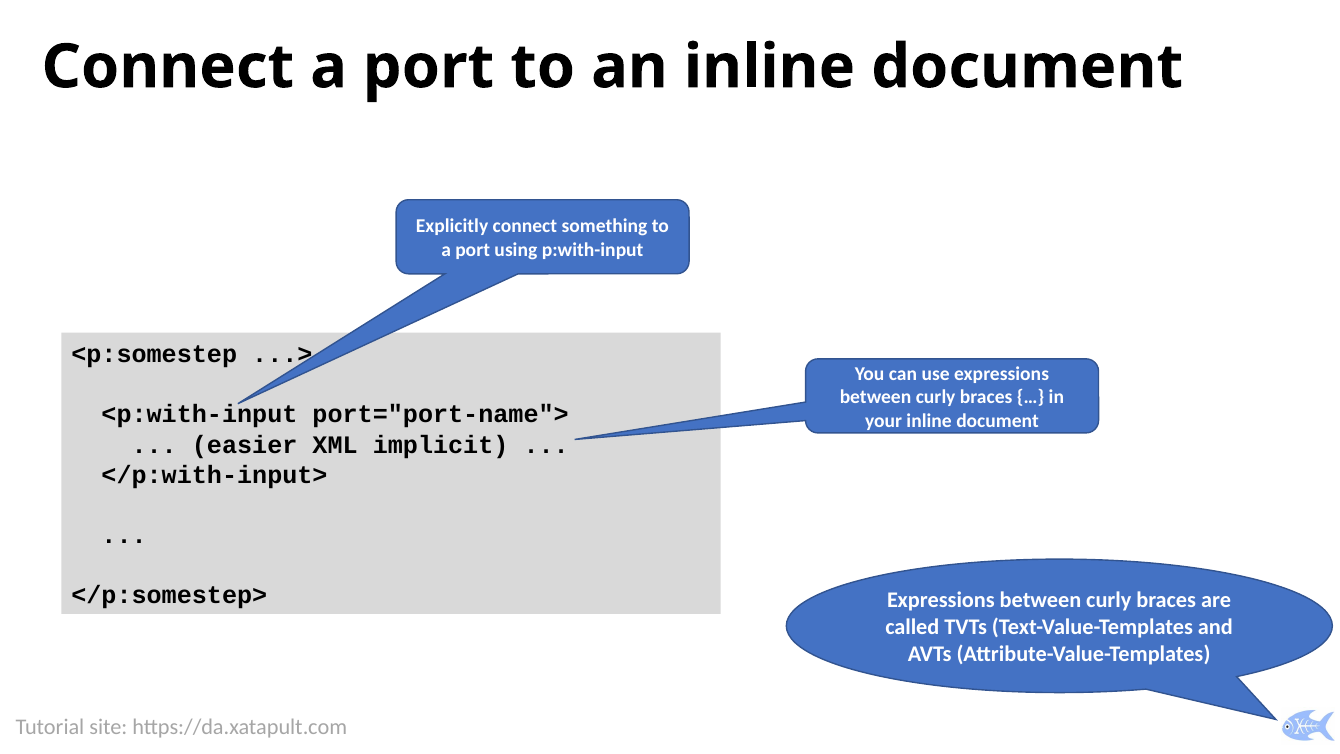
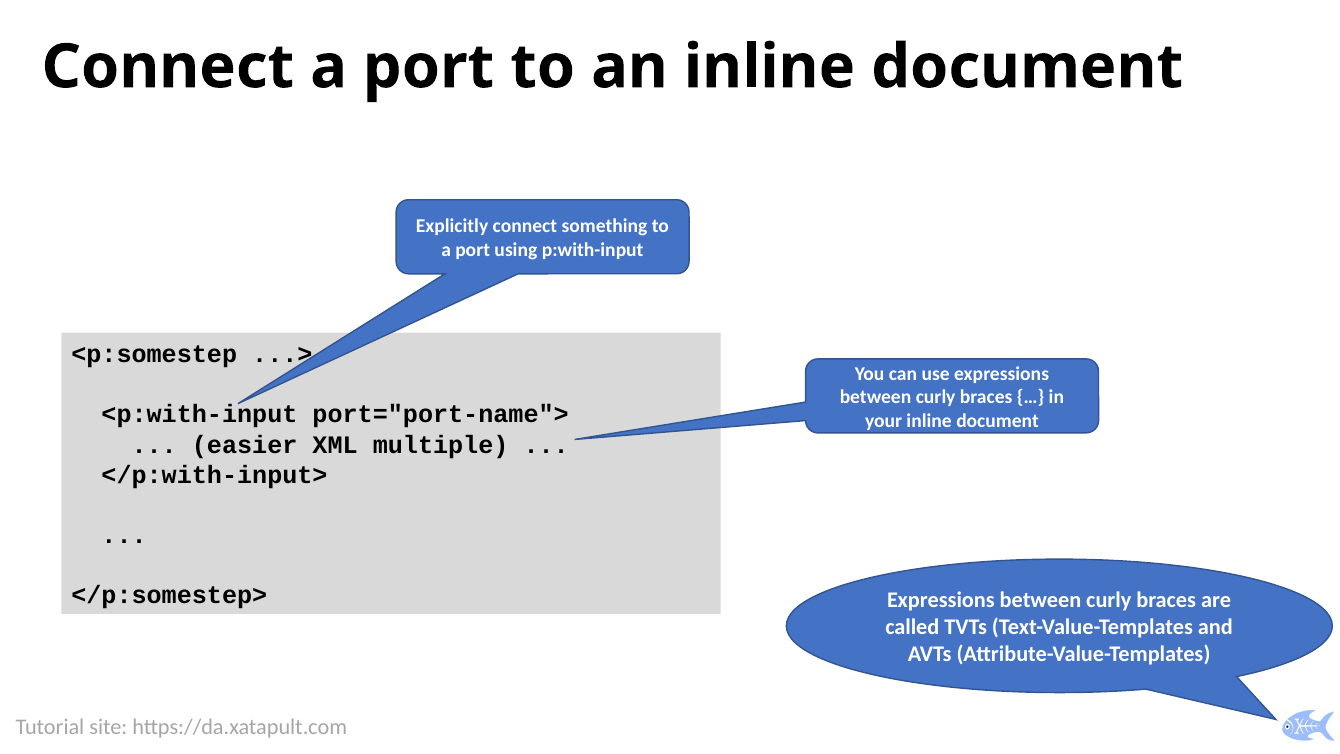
implicit: implicit -> multiple (441, 445)
